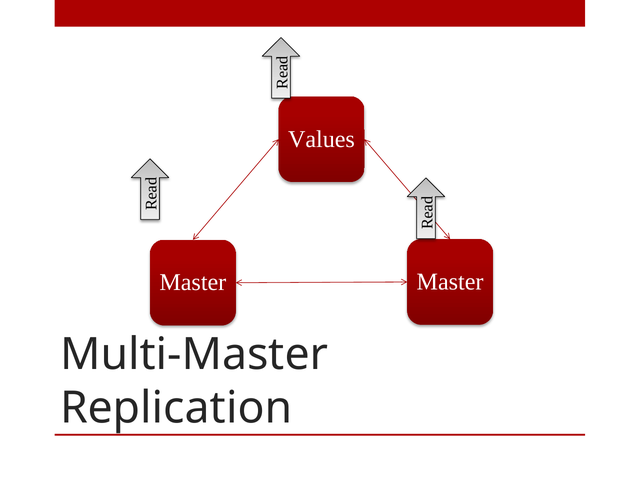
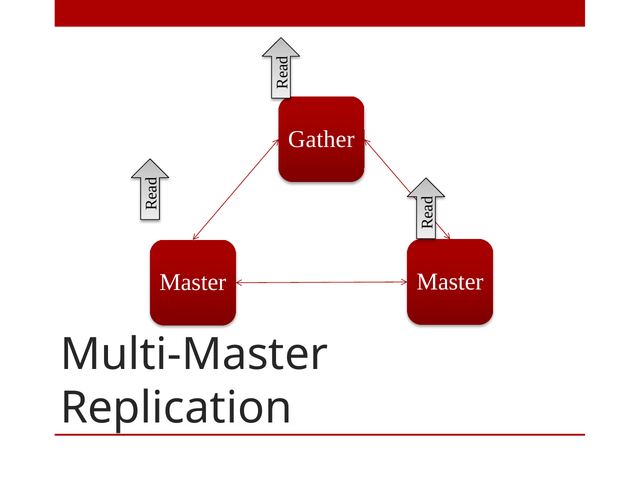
Values: Values -> Gather (321, 139)
